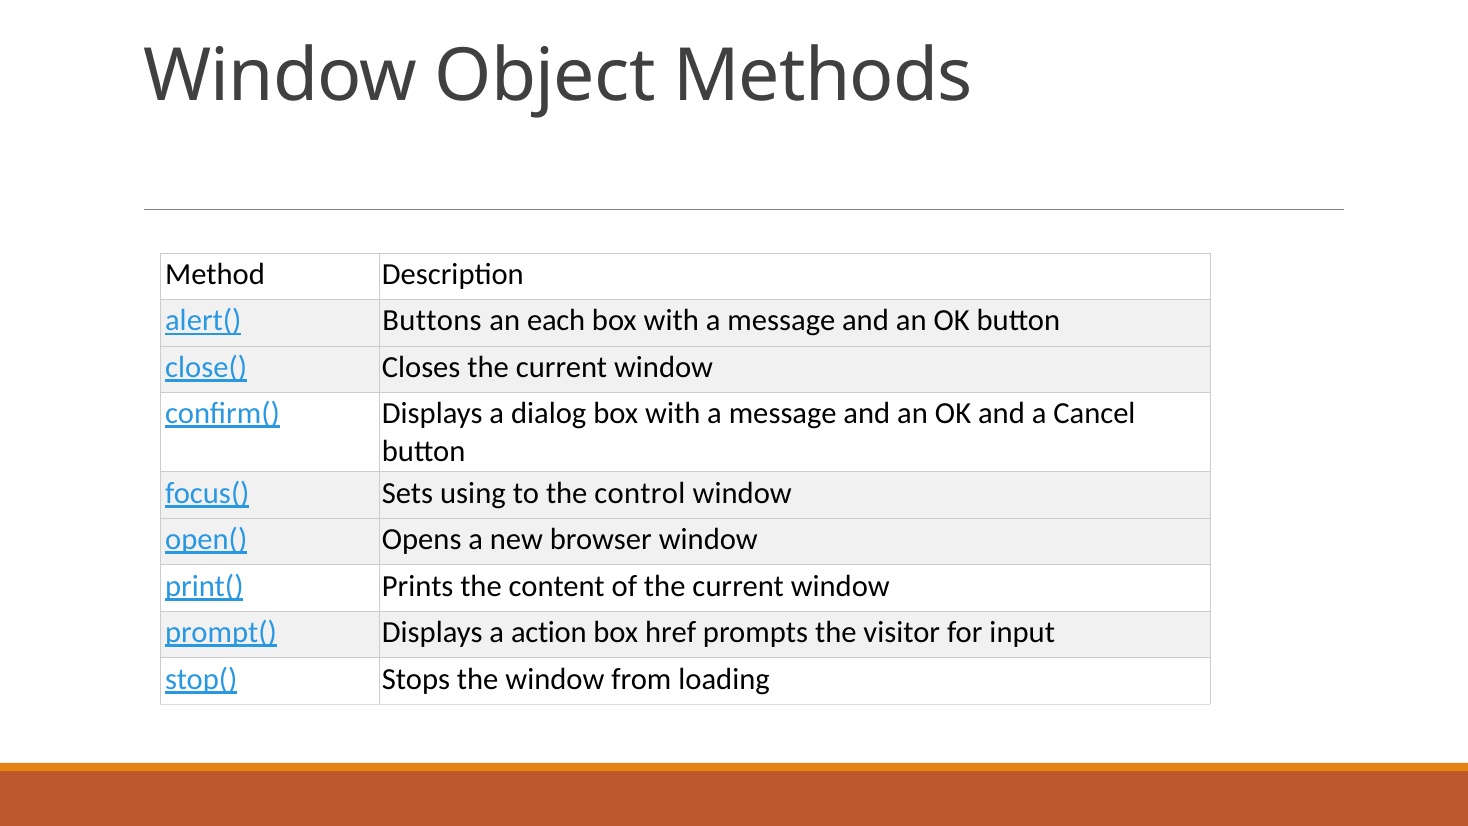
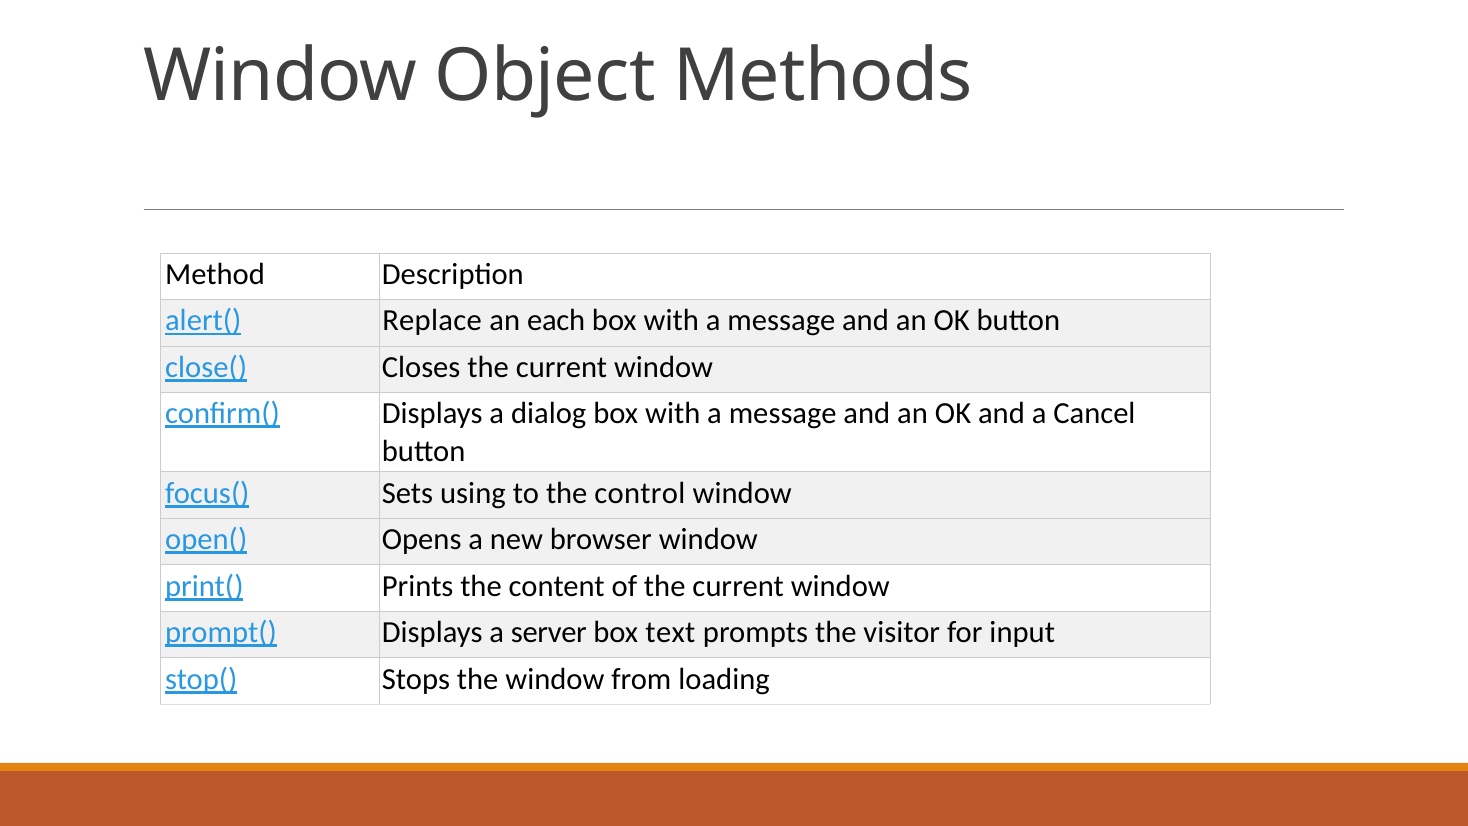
Buttons: Buttons -> Replace (432, 321)
action: action -> server (549, 632)
href: href -> text (670, 632)
